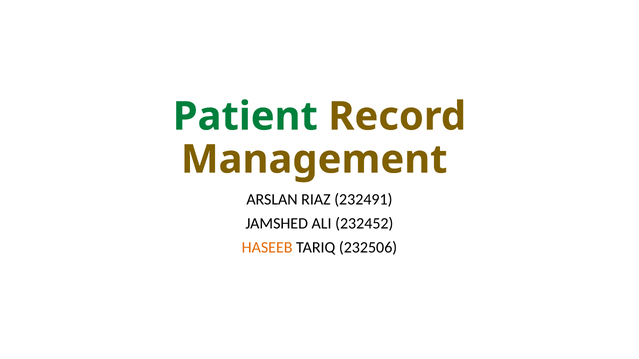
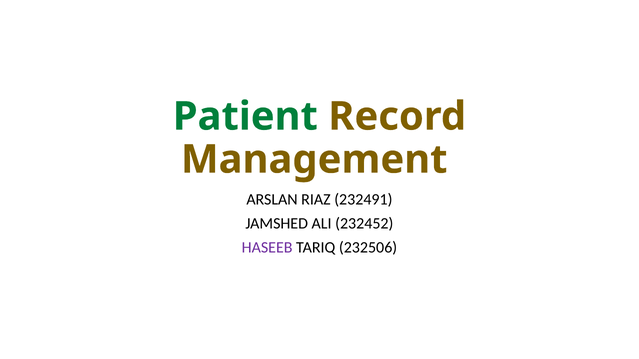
HASEEB colour: orange -> purple (267, 248)
